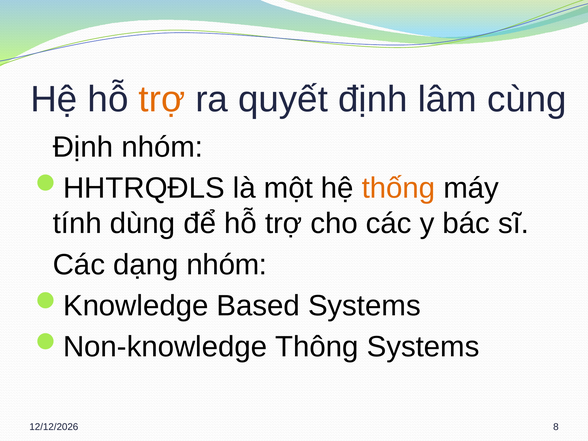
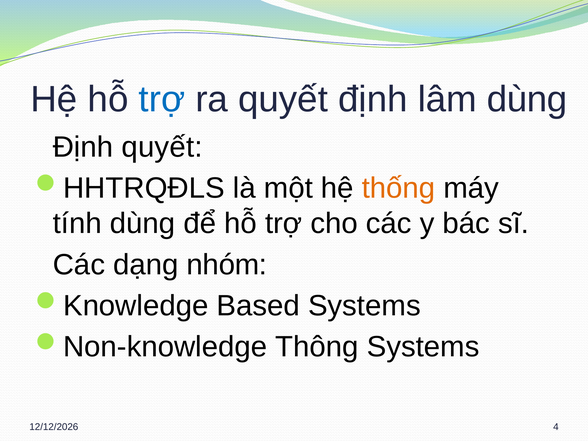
trợ colour: orange -> blue (162, 99)
lâm cùng: cùng -> dùng (527, 99)
Định nhóm: nhóm -> quyết (162, 147)
8: 8 -> 4 (556, 427)
